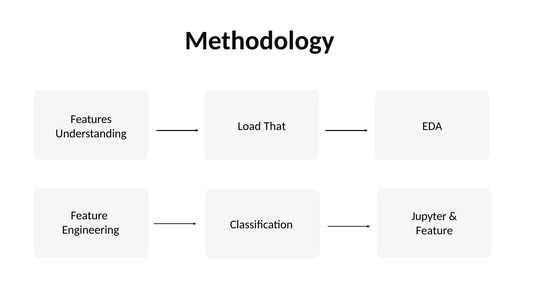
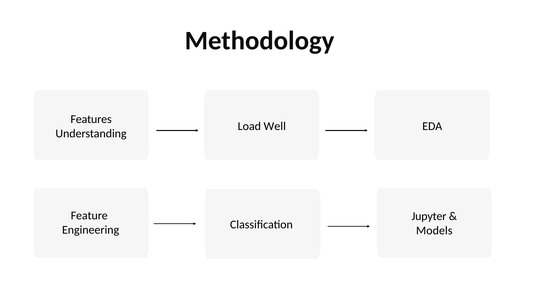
That: That -> Well (275, 126)
Feature: Feature -> Models (434, 231)
